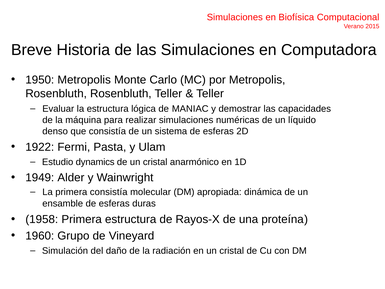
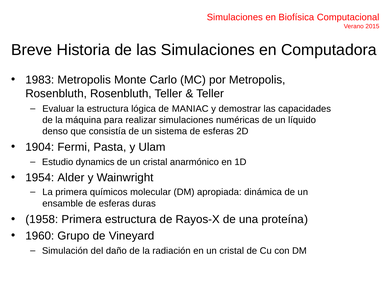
1950: 1950 -> 1983 (40, 80)
1922: 1922 -> 1904 (40, 147)
1949: 1949 -> 1954 (40, 178)
primera consistía: consistía -> químicos (109, 192)
